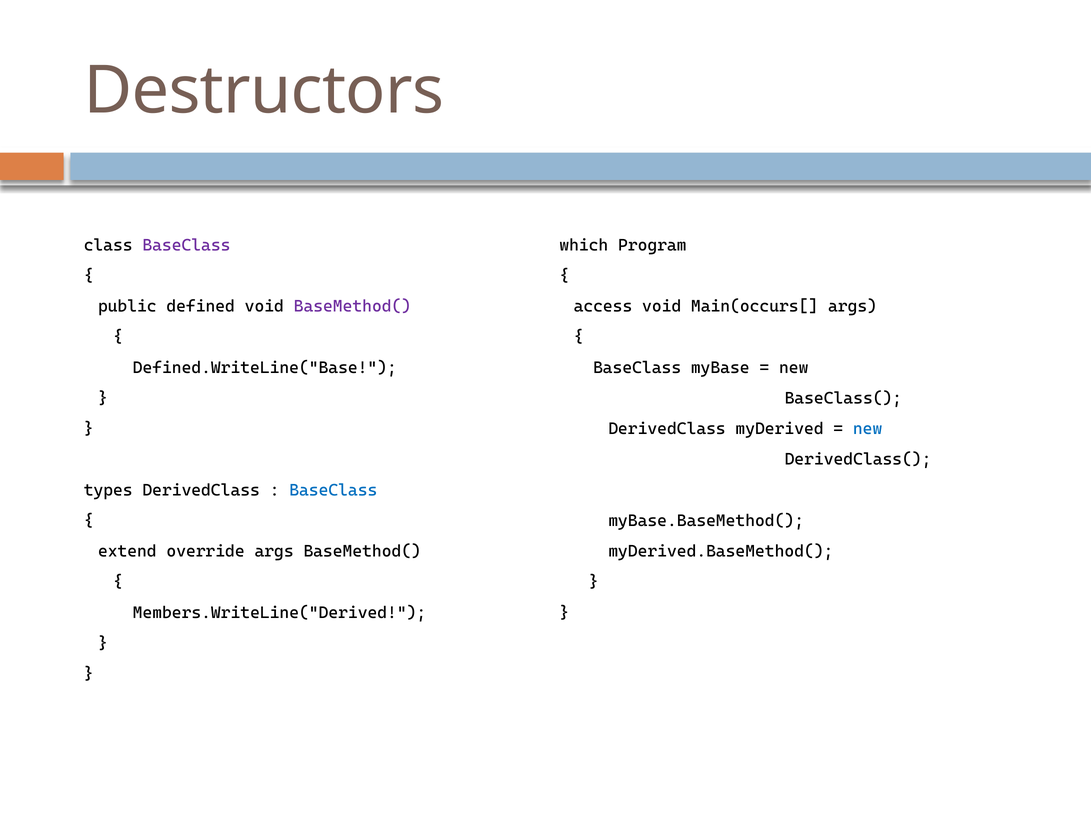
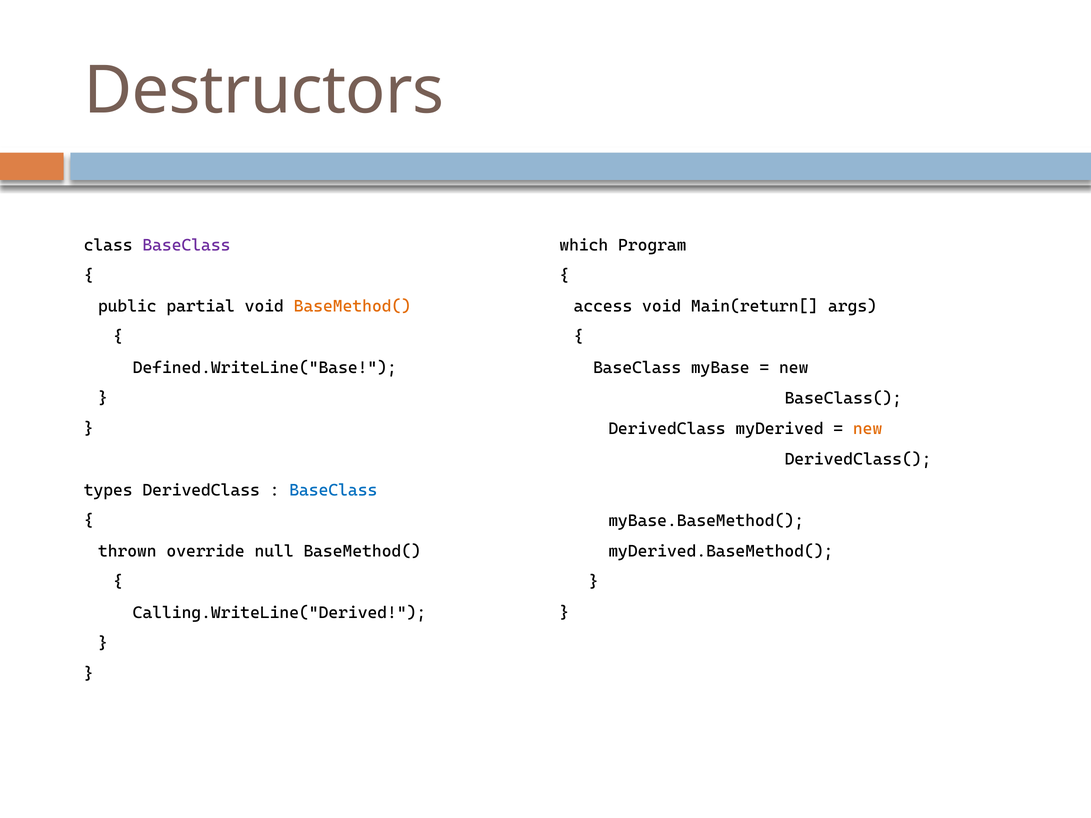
defined: defined -> partial (201, 306)
BaseMethod( colour: purple -> orange (352, 306)
Main(occurs[: Main(occurs[ -> Main(return[ (755, 306)
new colour: blue -> orange (868, 429)
extend: extend -> thrown (127, 551)
override args: args -> null (274, 551)
Members.WriteLine("Derived: Members.WriteLine("Derived -> Calling.WriteLine("Derived (279, 613)
